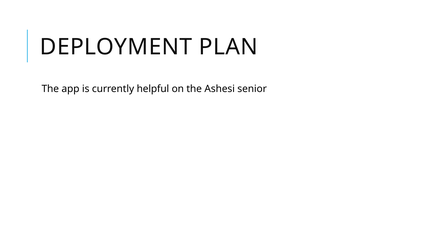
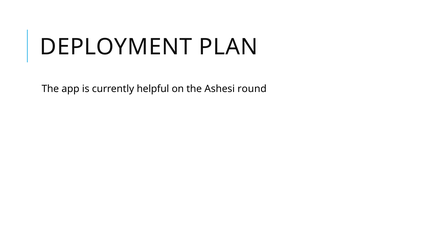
senior: senior -> round (252, 89)
